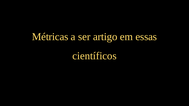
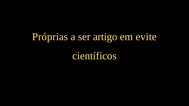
Métricas: Métricas -> Próprias (50, 37)
essas: essas -> evite (146, 37)
